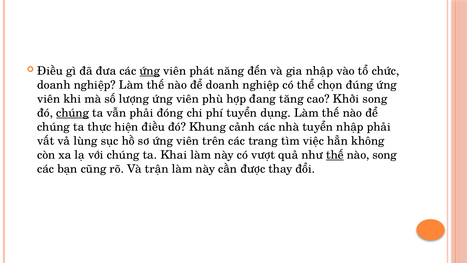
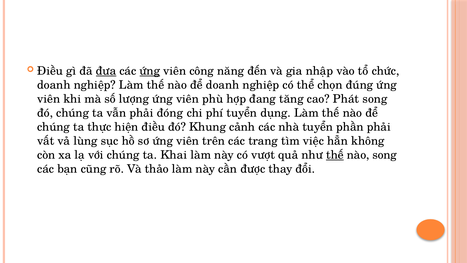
đưa underline: none -> present (106, 71)
phát: phát -> công (202, 71)
Khởi: Khởi -> Phát (346, 99)
chúng underline: present -> none (73, 113)
tuyển nhập: nhập -> phần (350, 127)
trận: trận -> thảo (157, 169)
